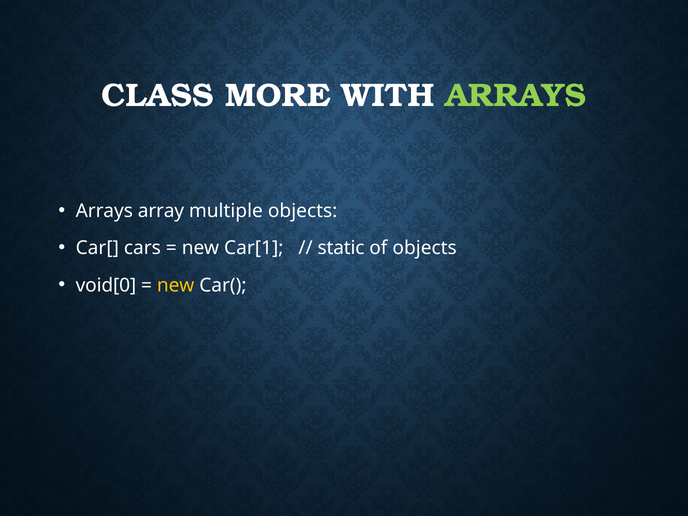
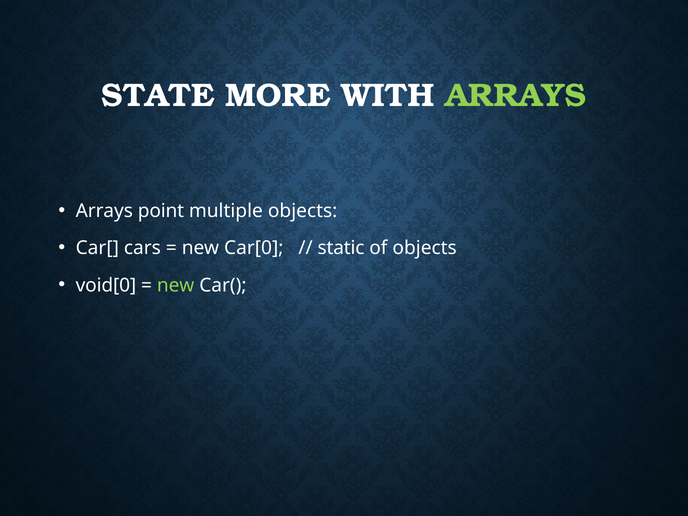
CLASS: CLASS -> STATE (158, 96)
array: array -> point (161, 211)
Car[1: Car[1 -> Car[0 (254, 248)
new colour: yellow -> light green (176, 285)
